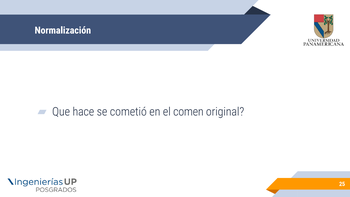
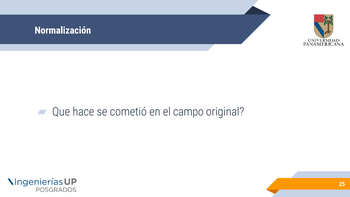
comen: comen -> campo (188, 112)
